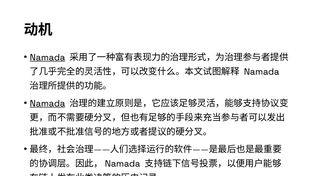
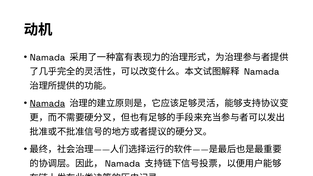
Namada underline: present -> none (47, 57)
